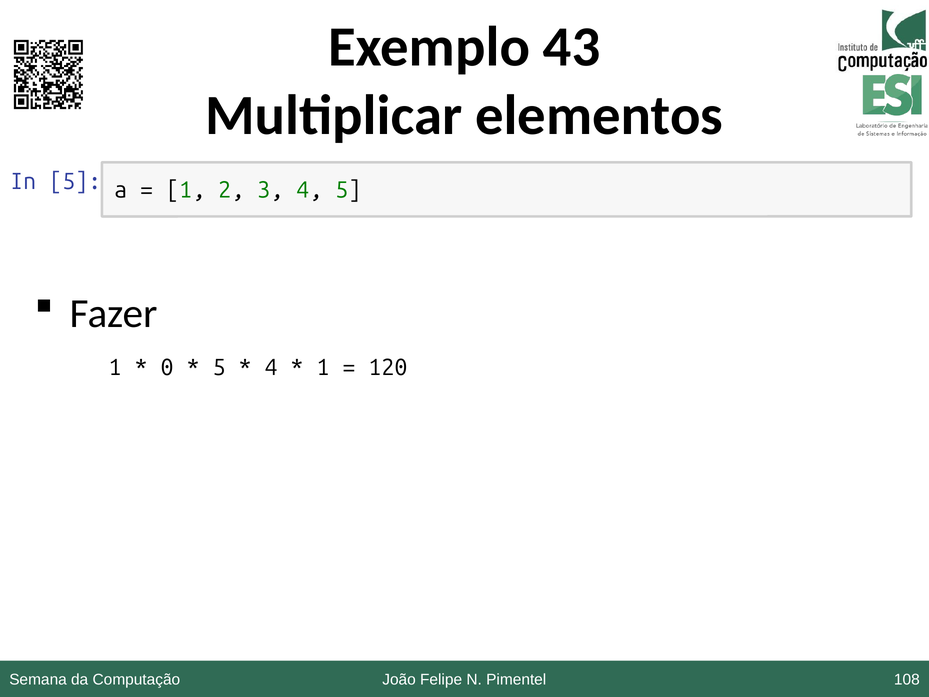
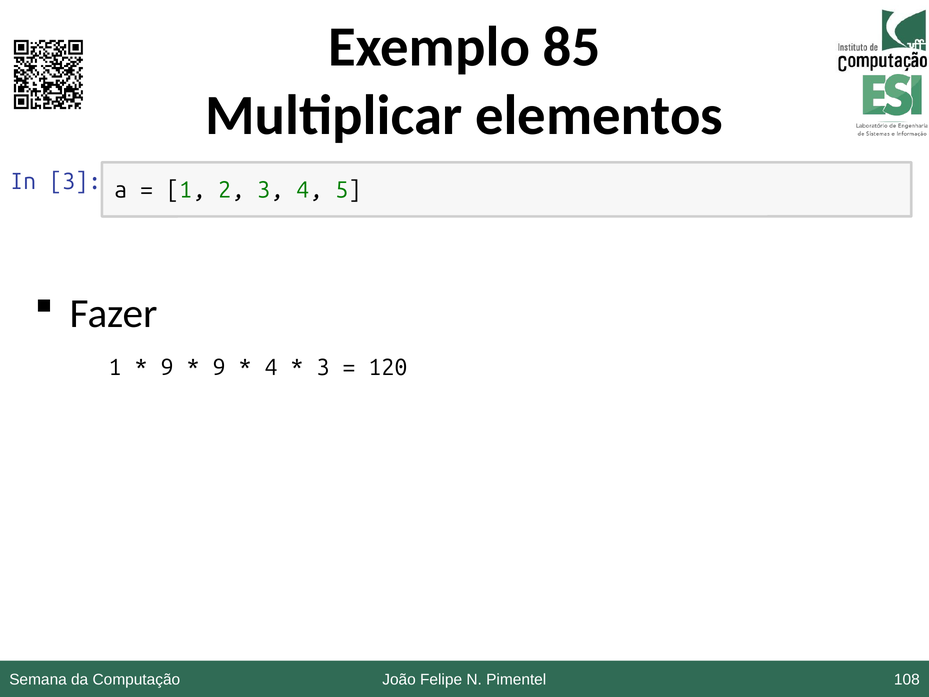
43: 43 -> 85 (572, 47)
In 5: 5 -> 3 (75, 182)
0: 0 -> 9 (167, 368)
5: 5 -> 9 (219, 368)
1: 1 -> 3 (323, 368)
